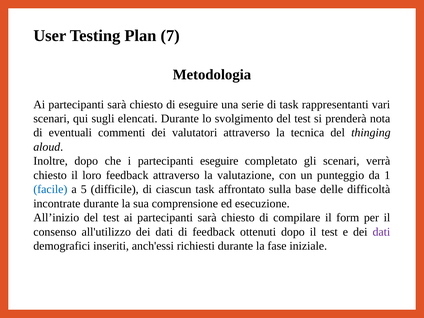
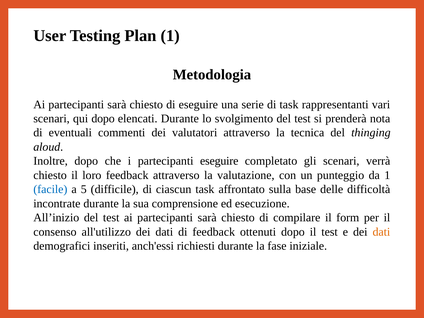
Plan 7: 7 -> 1 (170, 36)
qui sugli: sugli -> dopo (103, 119)
dati colour: purple -> orange (381, 232)
